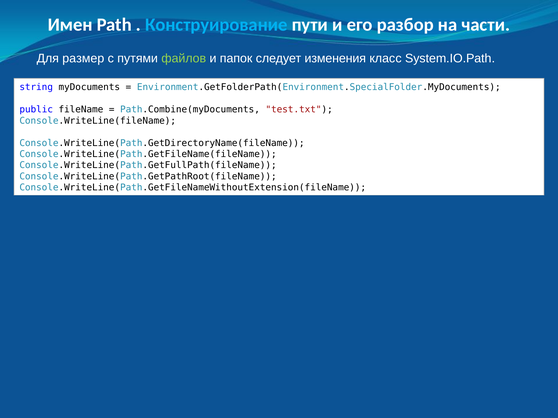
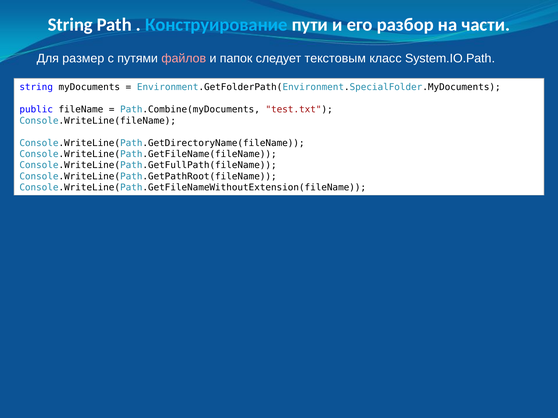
Имен: Имен -> String (70, 25)
файлов colour: light green -> pink (184, 59)
изменения: изменения -> текстовым (335, 59)
